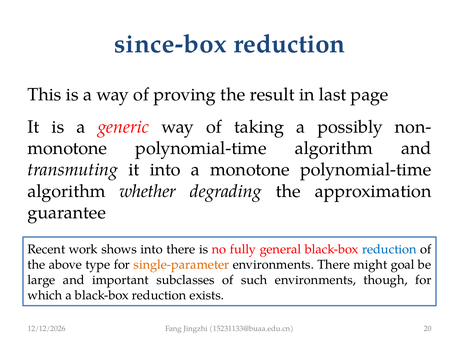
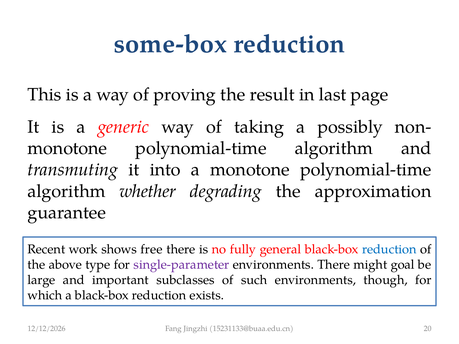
since-box: since-box -> some-box (170, 44)
shows into: into -> free (152, 249)
single-parameter colour: orange -> purple (181, 265)
